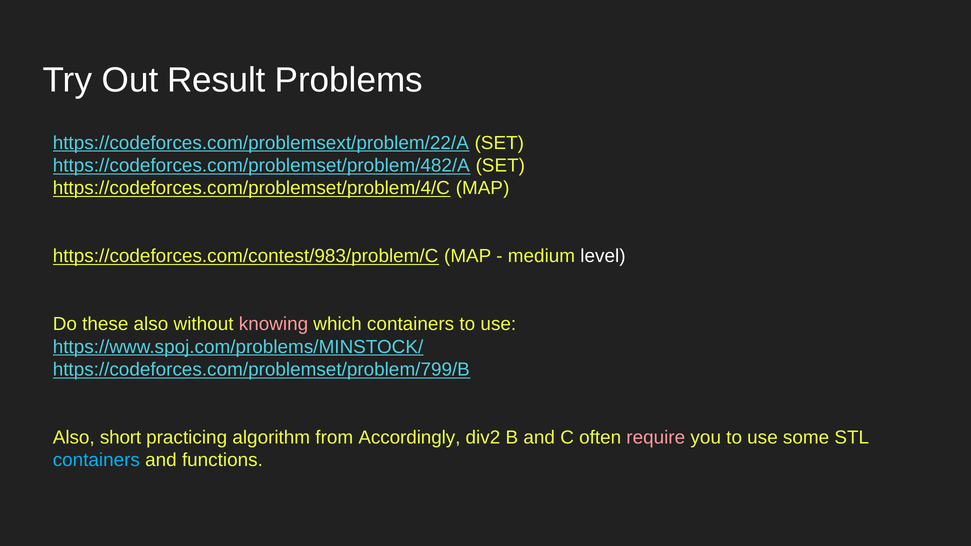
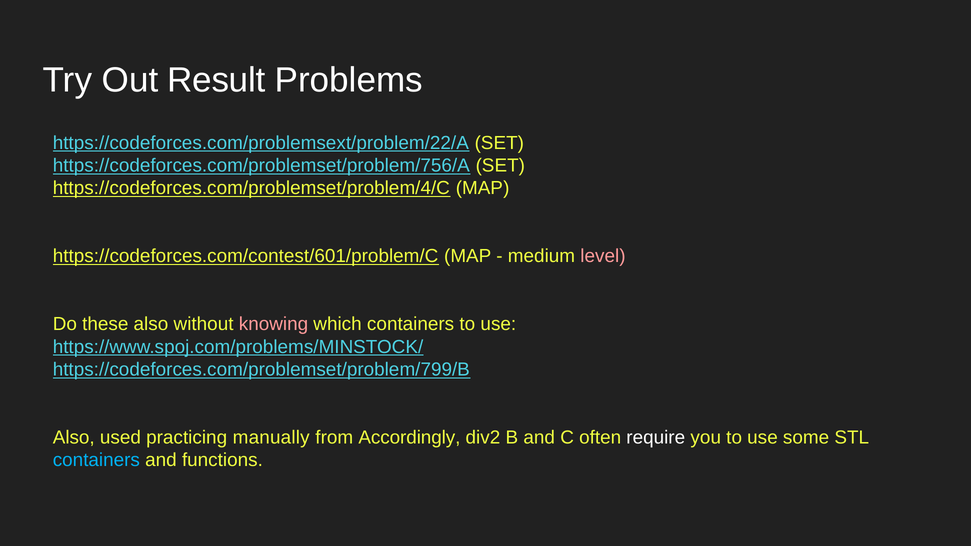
https://codeforces.com/problemset/problem/482/A: https://codeforces.com/problemset/problem/482/A -> https://codeforces.com/problemset/problem/756/A (261, 166)
https://codeforces.com/contest/983/problem/C: https://codeforces.com/contest/983/problem/C -> https://codeforces.com/contest/601/problem/C (246, 256)
level colour: white -> pink (603, 256)
short: short -> used (120, 438)
algorithm: algorithm -> manually (271, 438)
require colour: pink -> white (656, 438)
